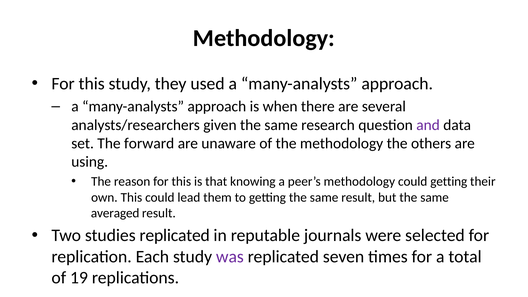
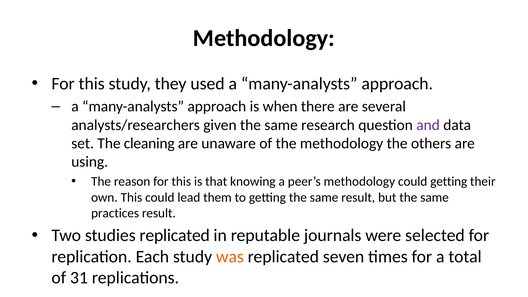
forward: forward -> cleaning (149, 143)
averaged: averaged -> practices (115, 213)
was colour: purple -> orange (230, 257)
19: 19 -> 31 (79, 278)
